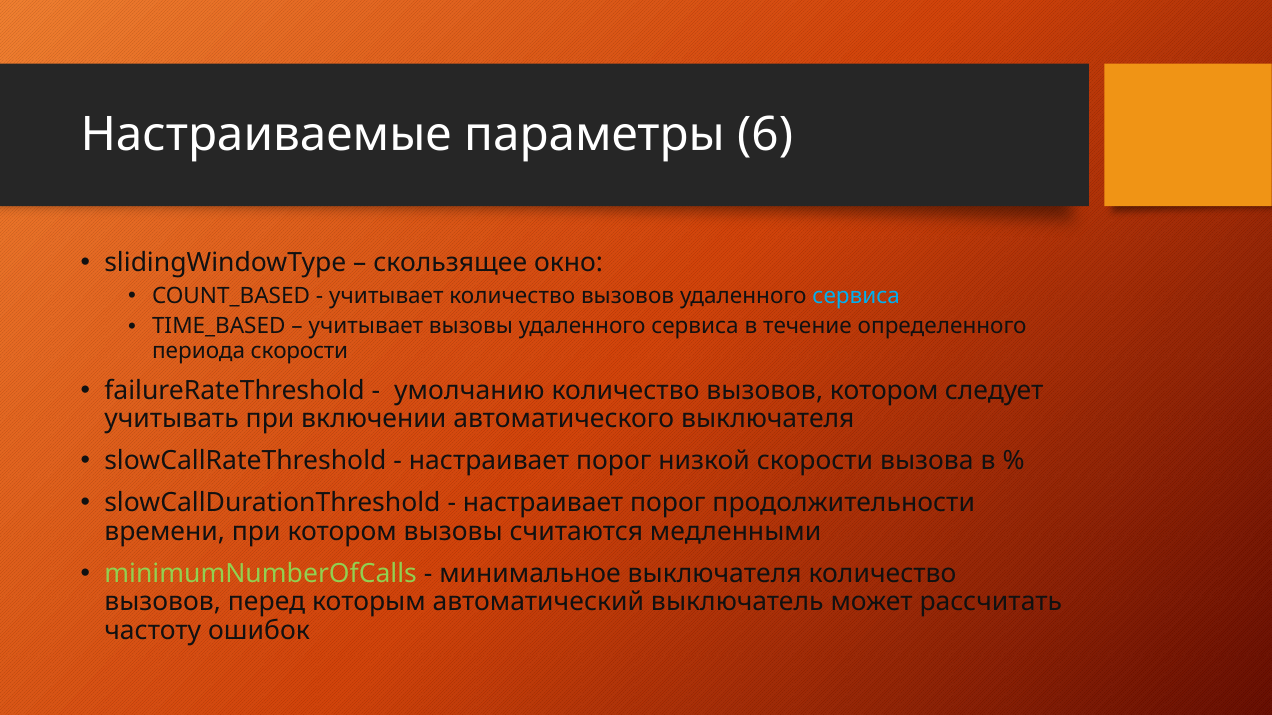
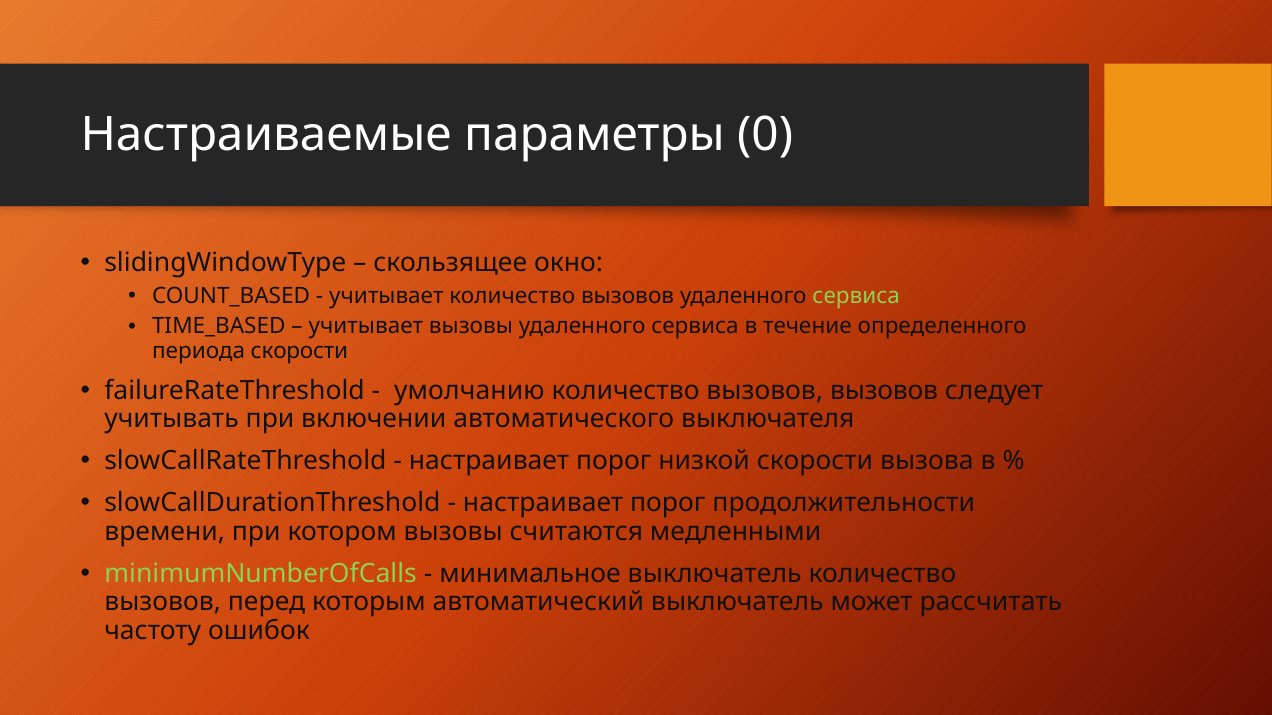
6: 6 -> 0 (765, 135)
сервиса colour: light blue -> light green (856, 296)
вызовов котором: котором -> вызовов (884, 391)
минимальное выключателя: выключателя -> выключатель (715, 574)
